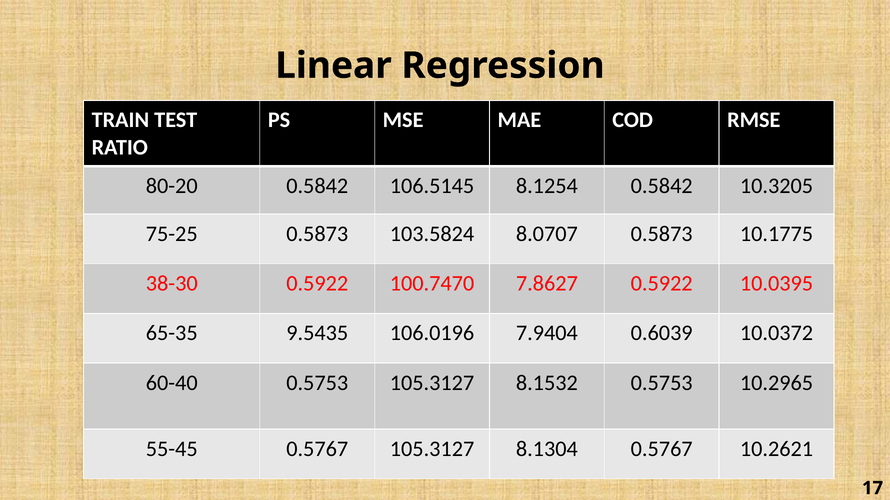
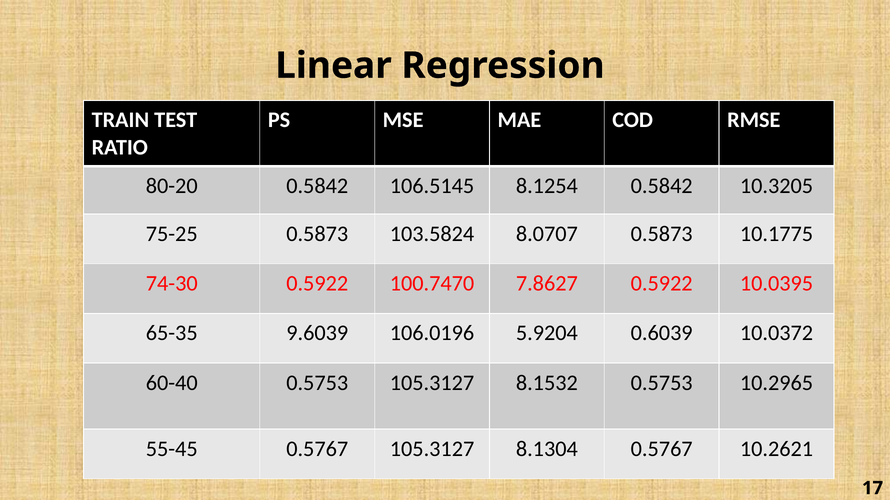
38-30: 38-30 -> 74-30 (172, 284)
9.5435: 9.5435 -> 9.6039 (317, 333)
7.9404: 7.9404 -> 5.9204 (547, 333)
